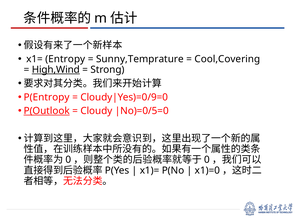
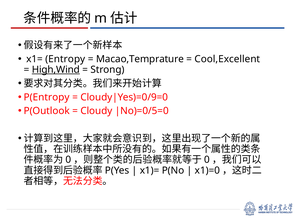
Sunny,Temprature: Sunny,Temprature -> Macao,Temprature (140, 59)
Cool,Covering: Cool,Covering -> Cool,Excellent (227, 59)
P(Outlook underline: present -> none (47, 111)
